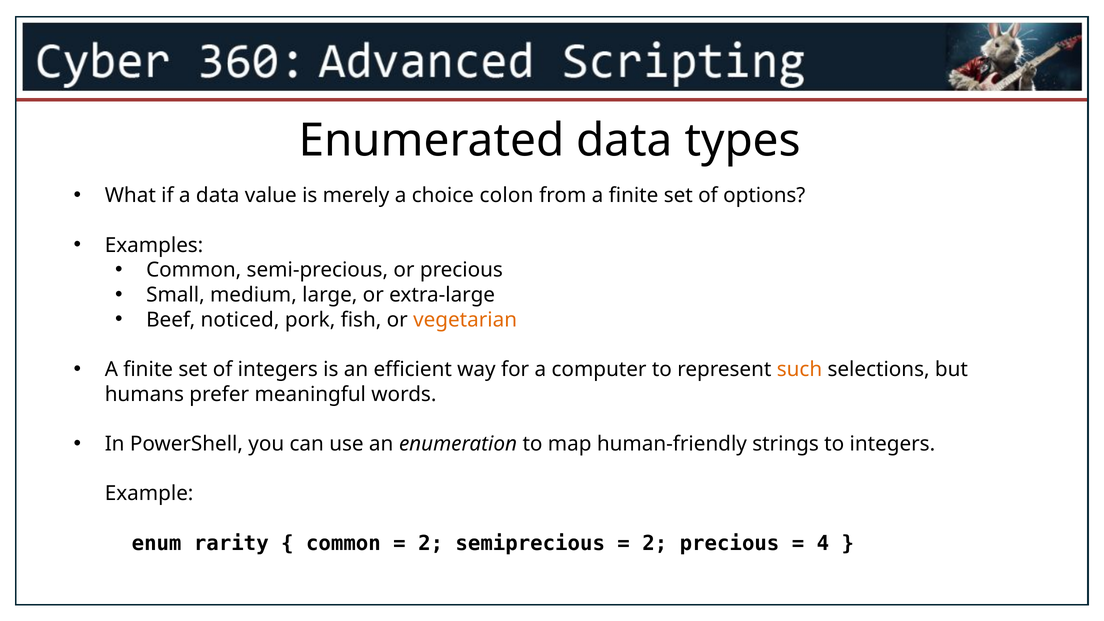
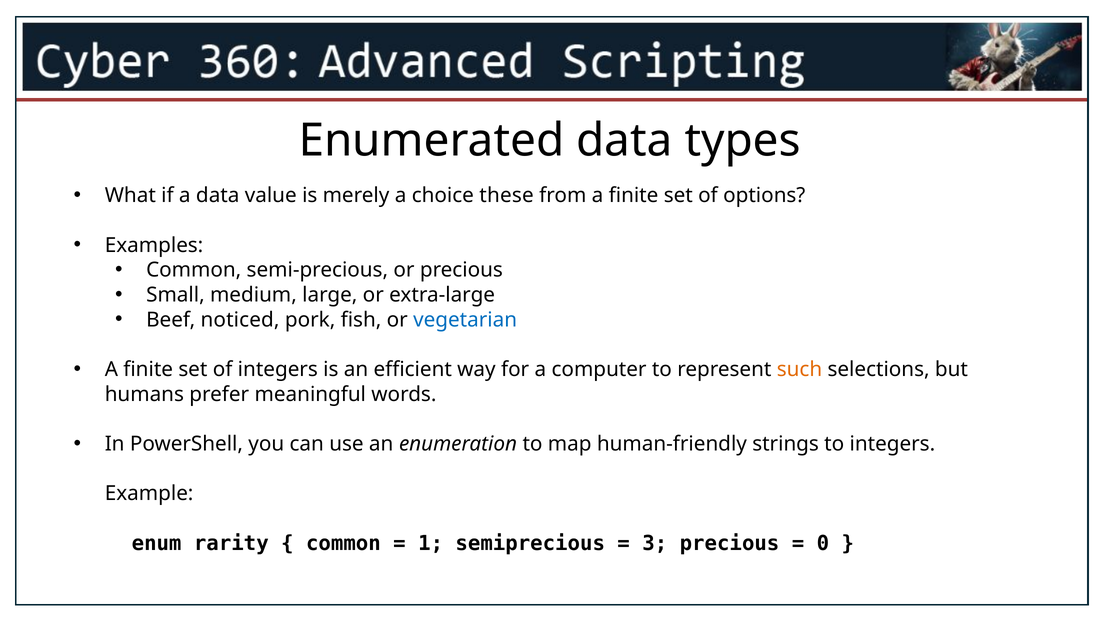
colon: colon -> these (507, 196)
vegetarian colour: orange -> blue (465, 320)
2: 2 -> 1 (431, 543)
2: 2 -> 3 (655, 543)
4: 4 -> 0 (823, 543)
